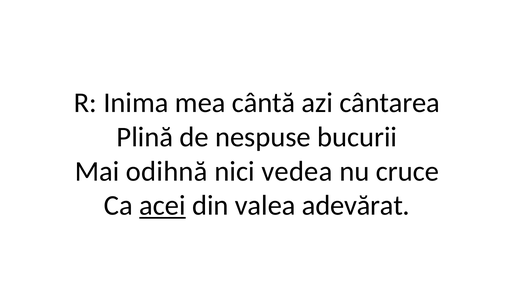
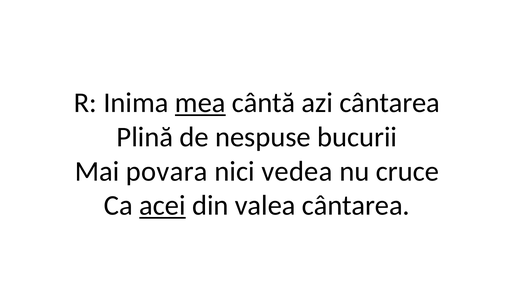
mea underline: none -> present (200, 103)
odihnă: odihnă -> povara (167, 171)
valea adevărat: adevărat -> cântarea (356, 206)
